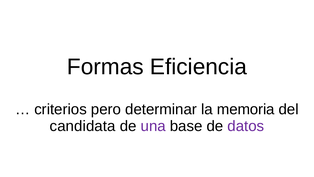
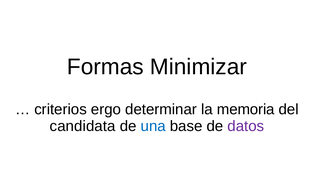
Eficiencia: Eficiencia -> Minimizar (198, 67)
pero: pero -> ergo (106, 109)
una colour: purple -> blue (153, 126)
